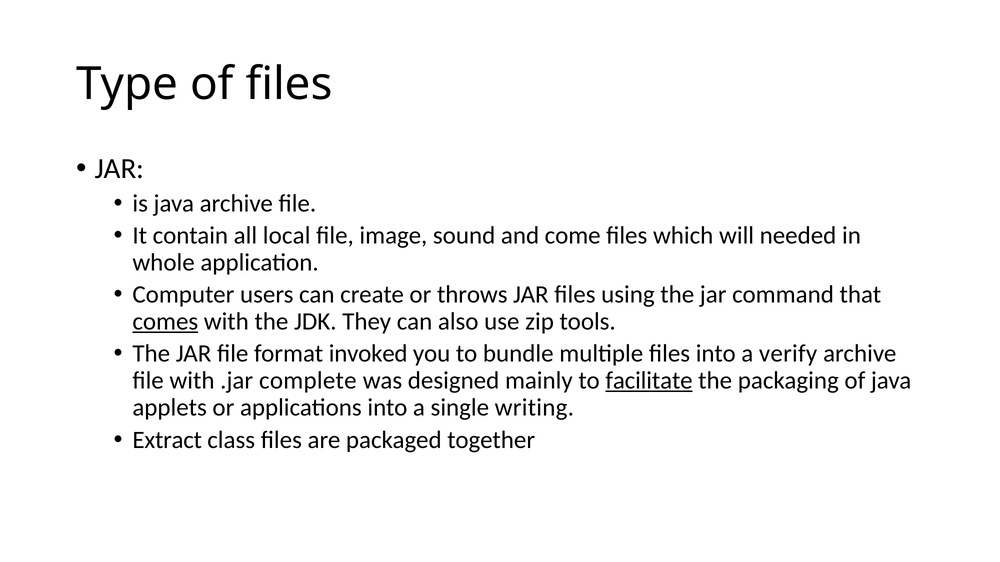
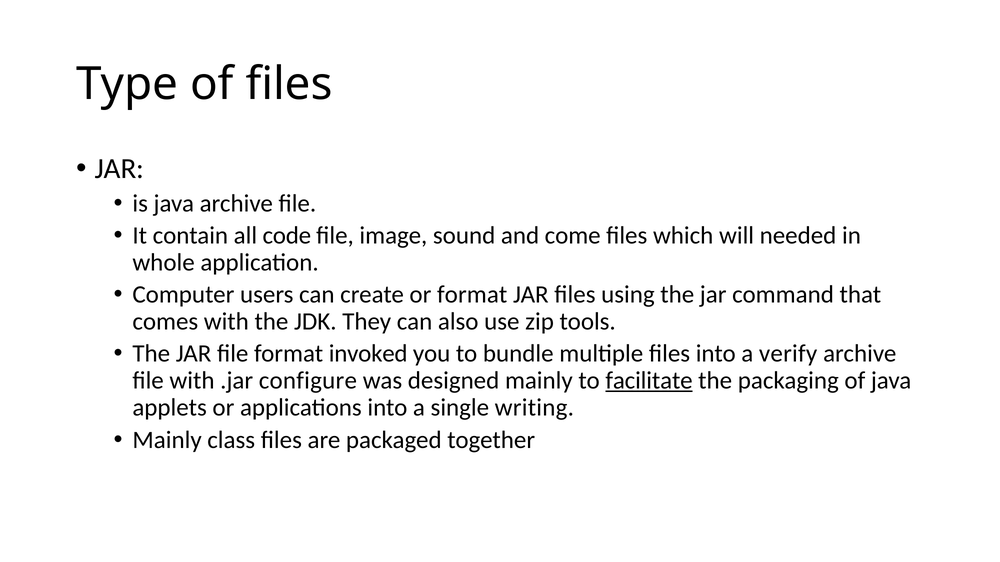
local: local -> code (287, 236)
or throws: throws -> format (472, 295)
comes underline: present -> none (165, 322)
complete: complete -> configure (308, 381)
Extract: Extract -> Mainly (167, 440)
